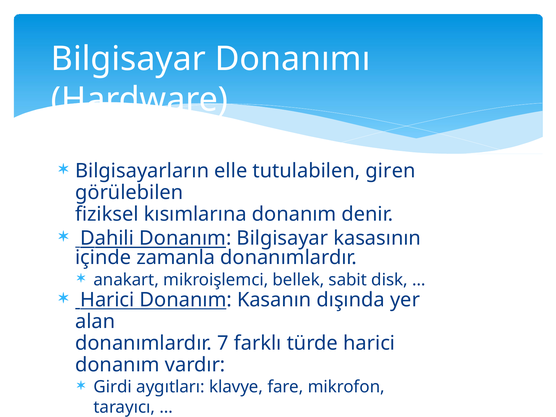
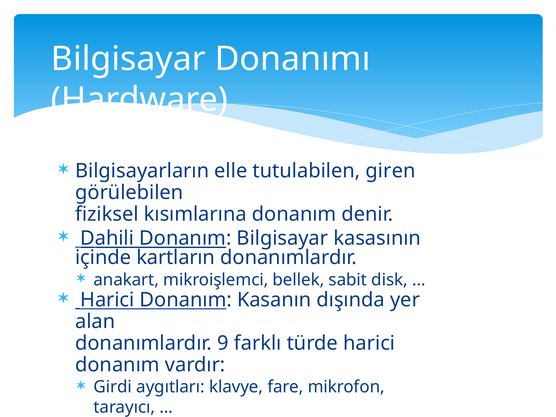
zamanla: zamanla -> kartların (176, 258)
7: 7 -> 9 (223, 343)
